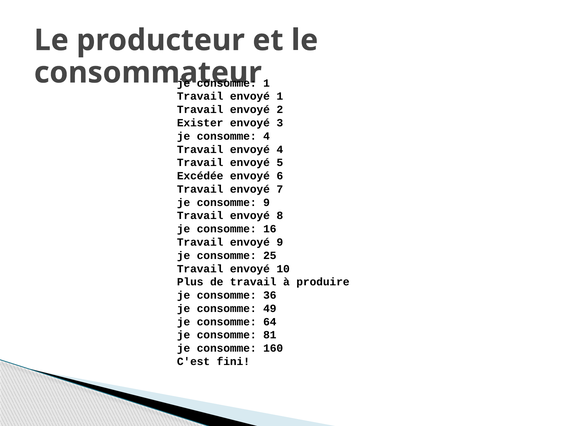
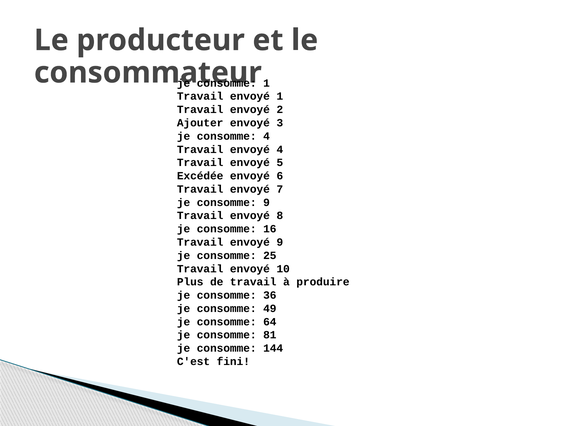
Exister: Exister -> Ajouter (200, 123)
160: 160 -> 144 (273, 348)
